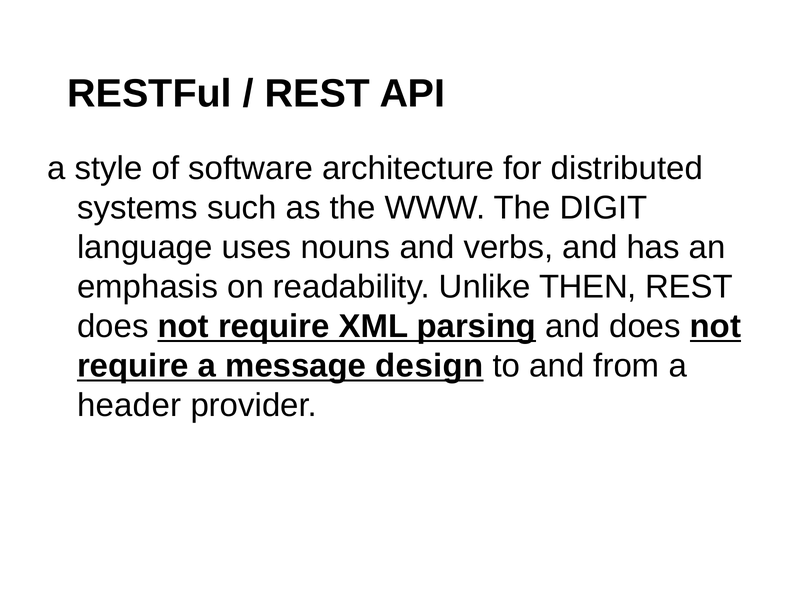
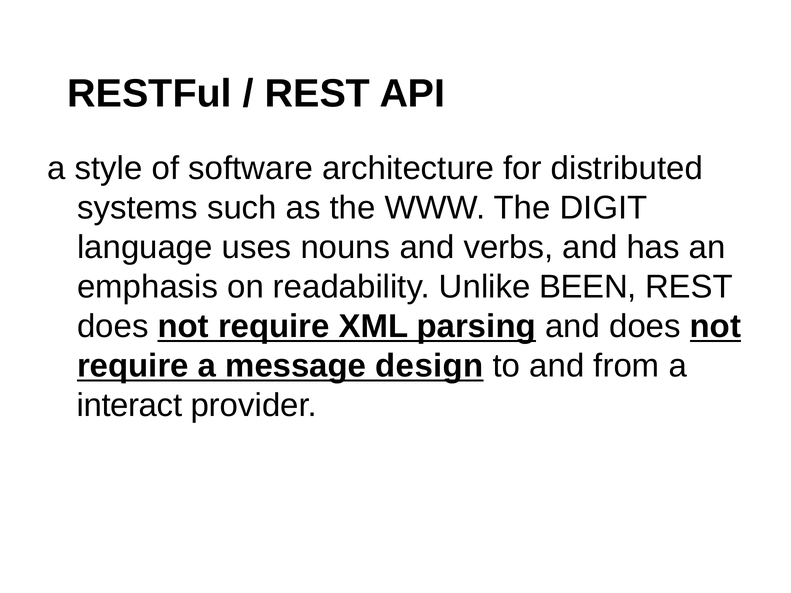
THEN: THEN -> BEEN (588, 287)
header: header -> interact (129, 406)
